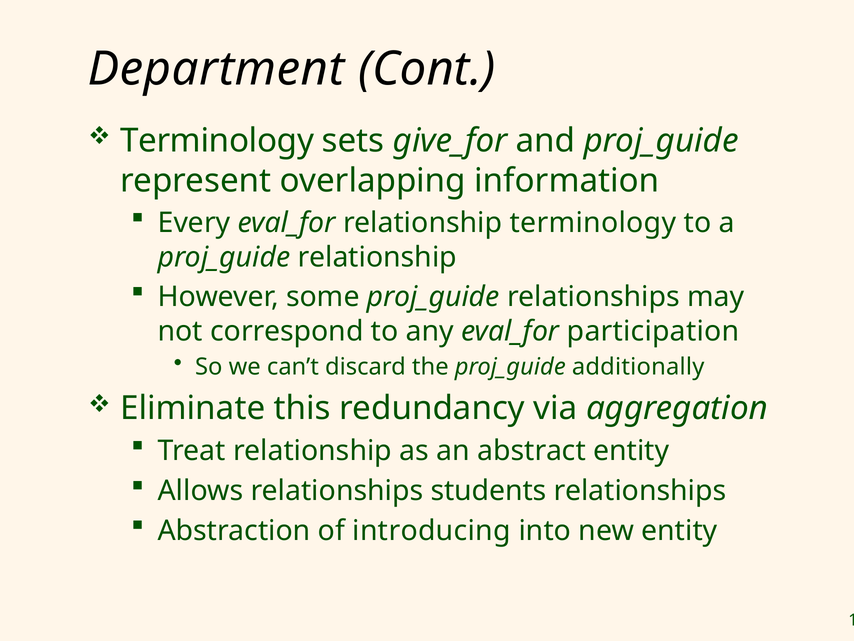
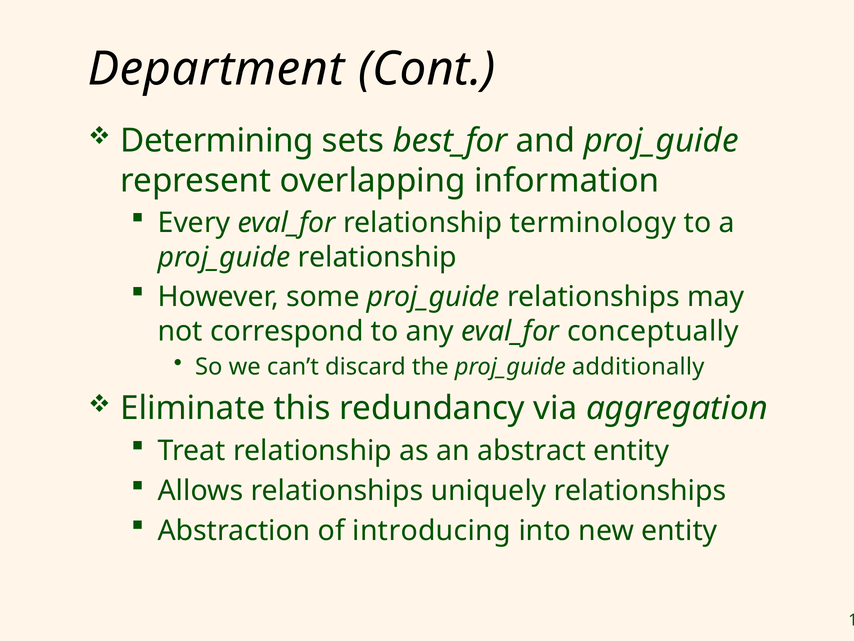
Terminology: Terminology -> Determining (217, 141)
give_for: give_for -> best_for (450, 141)
participation: participation -> conceptually (653, 331)
students: students -> uniquely (489, 490)
